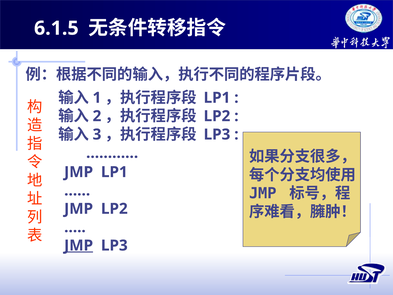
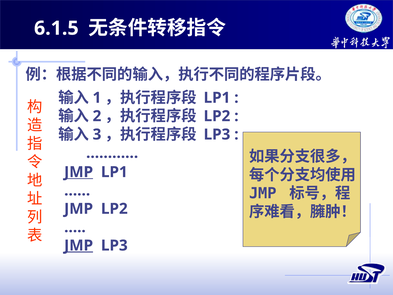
JMP underline: none -> present (79, 172)
